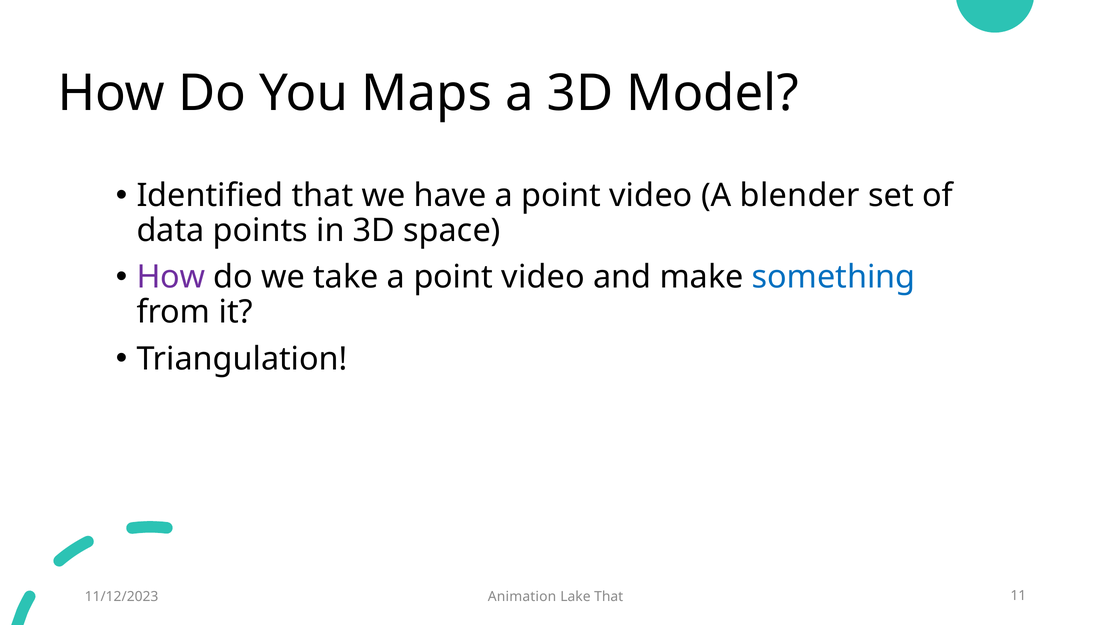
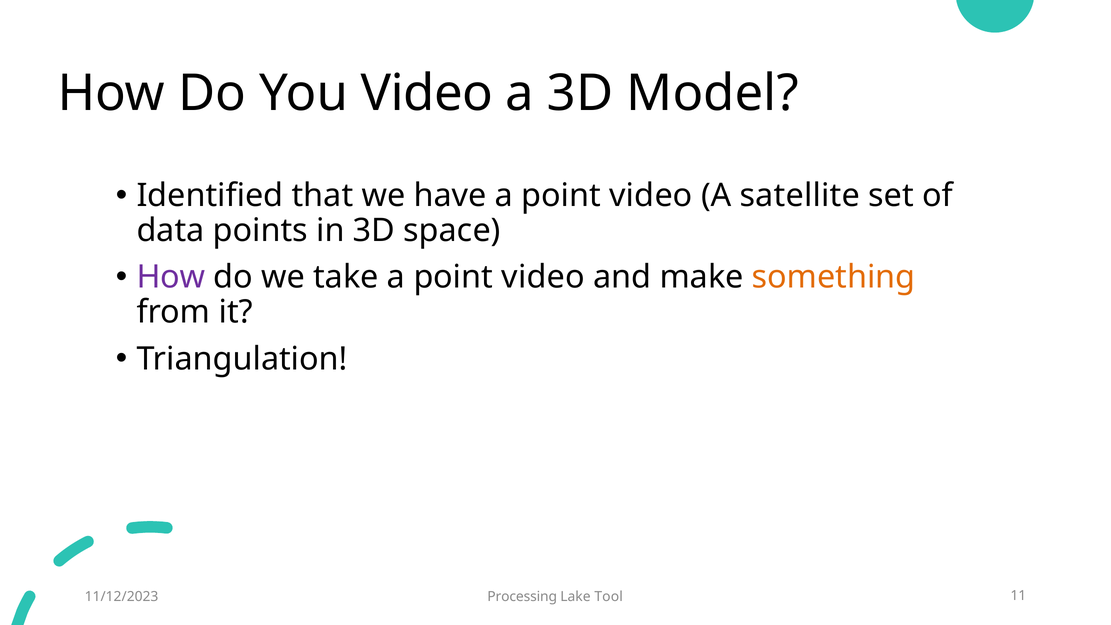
You Maps: Maps -> Video (427, 93)
blender: blender -> satellite (800, 196)
something colour: blue -> orange (834, 277)
Animation: Animation -> Processing (522, 597)
Lake That: That -> Tool (609, 597)
